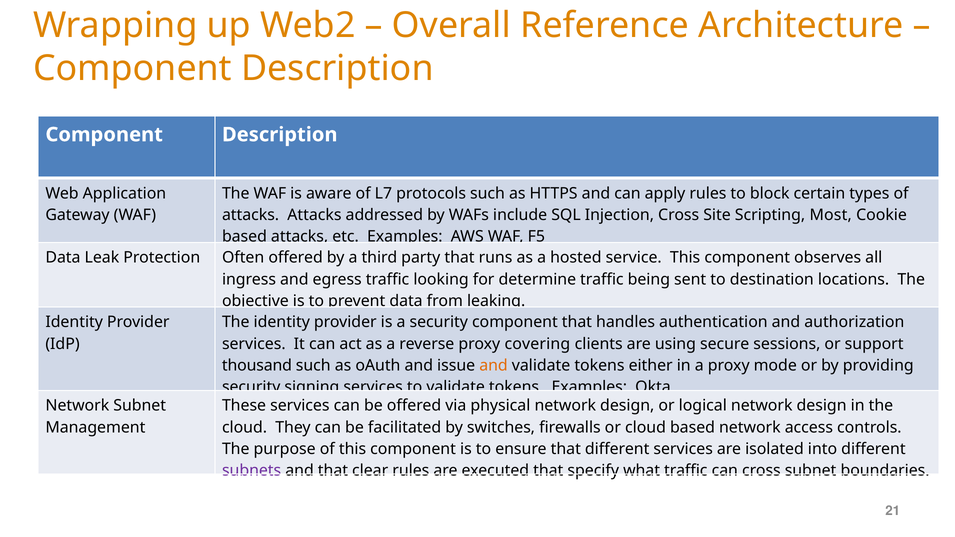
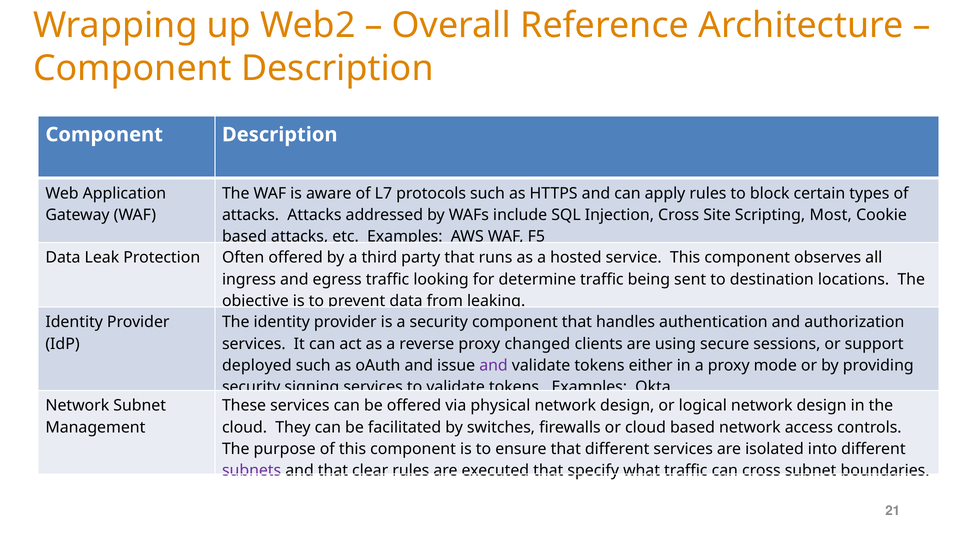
covering: covering -> changed (537, 344)
thousand: thousand -> deployed (257, 365)
and colour: orange -> purple (494, 365)
